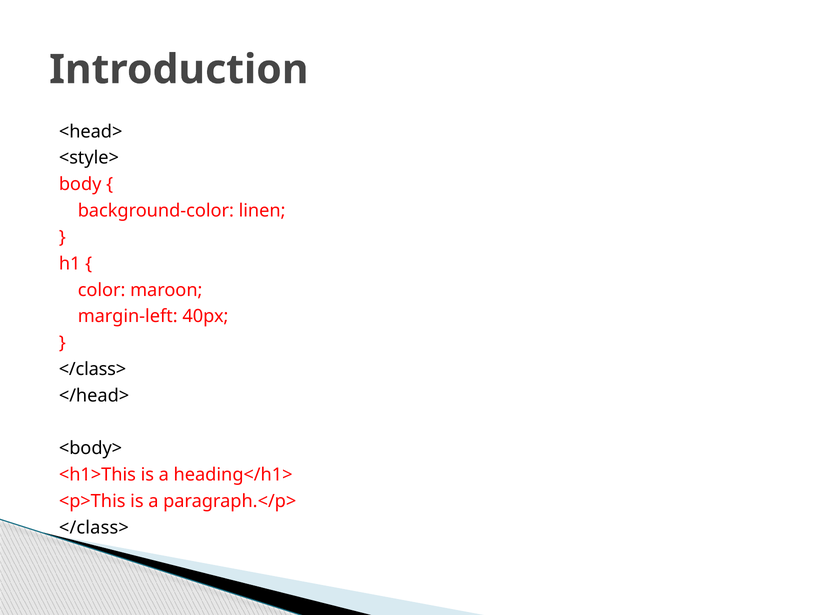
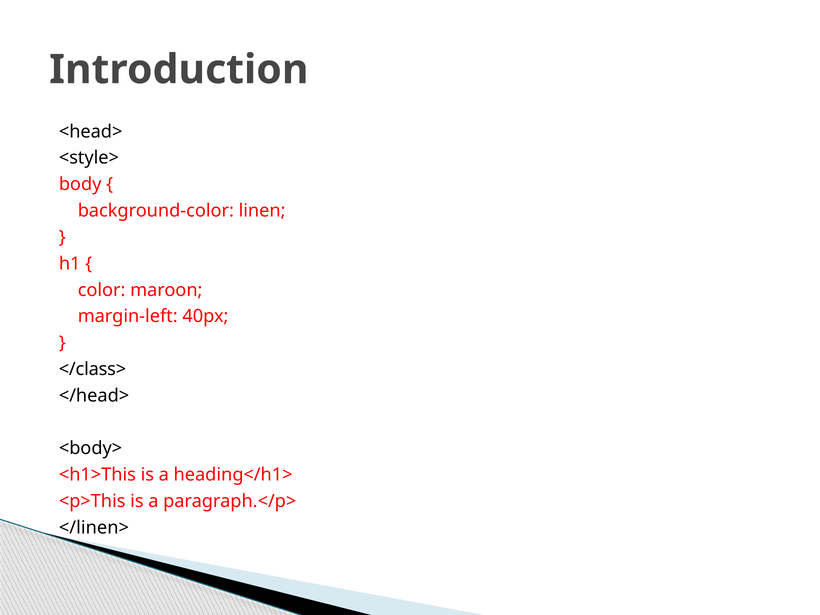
</class>: </class> -> </linen> (94, 528)
